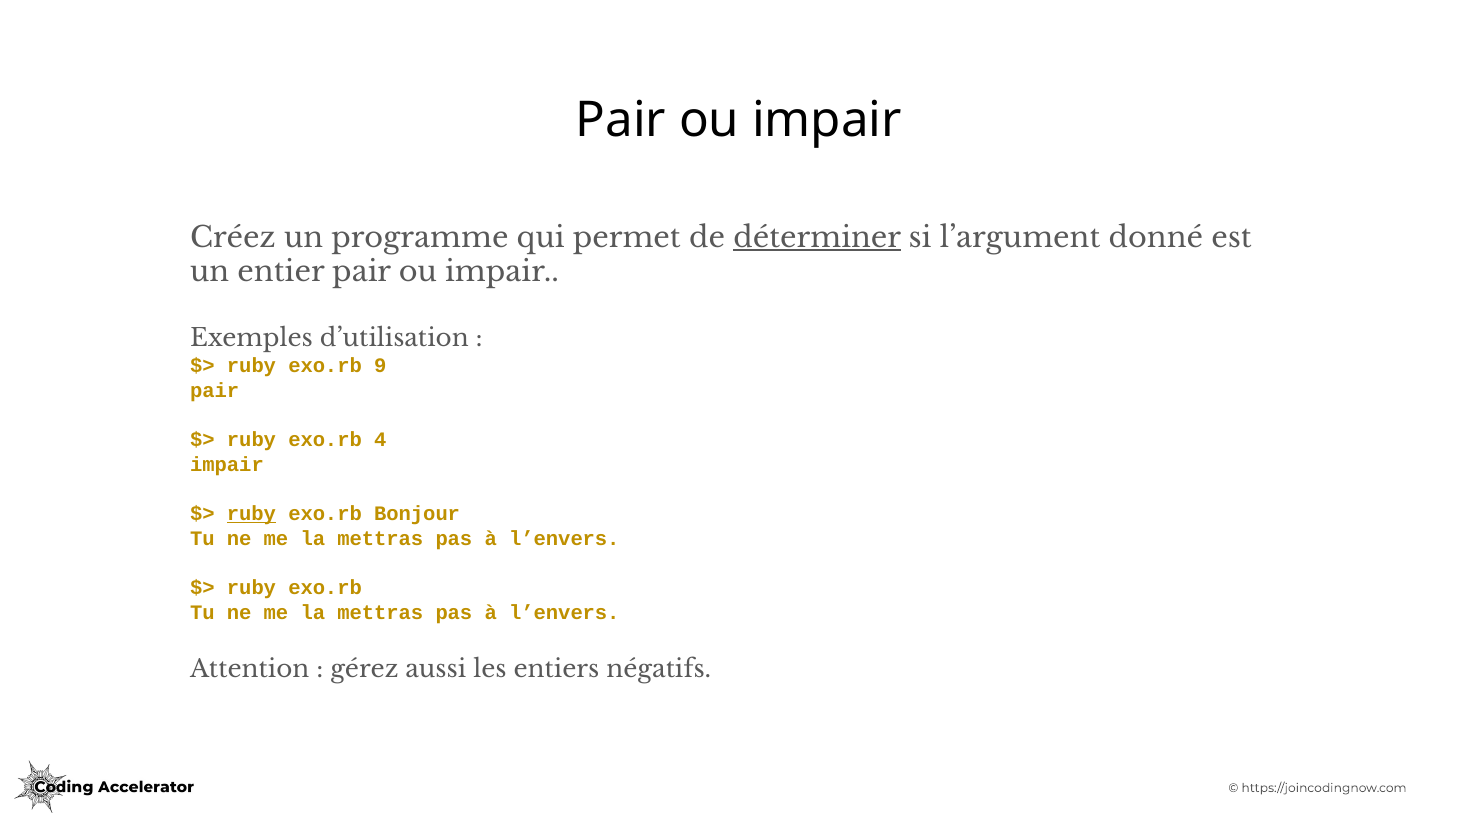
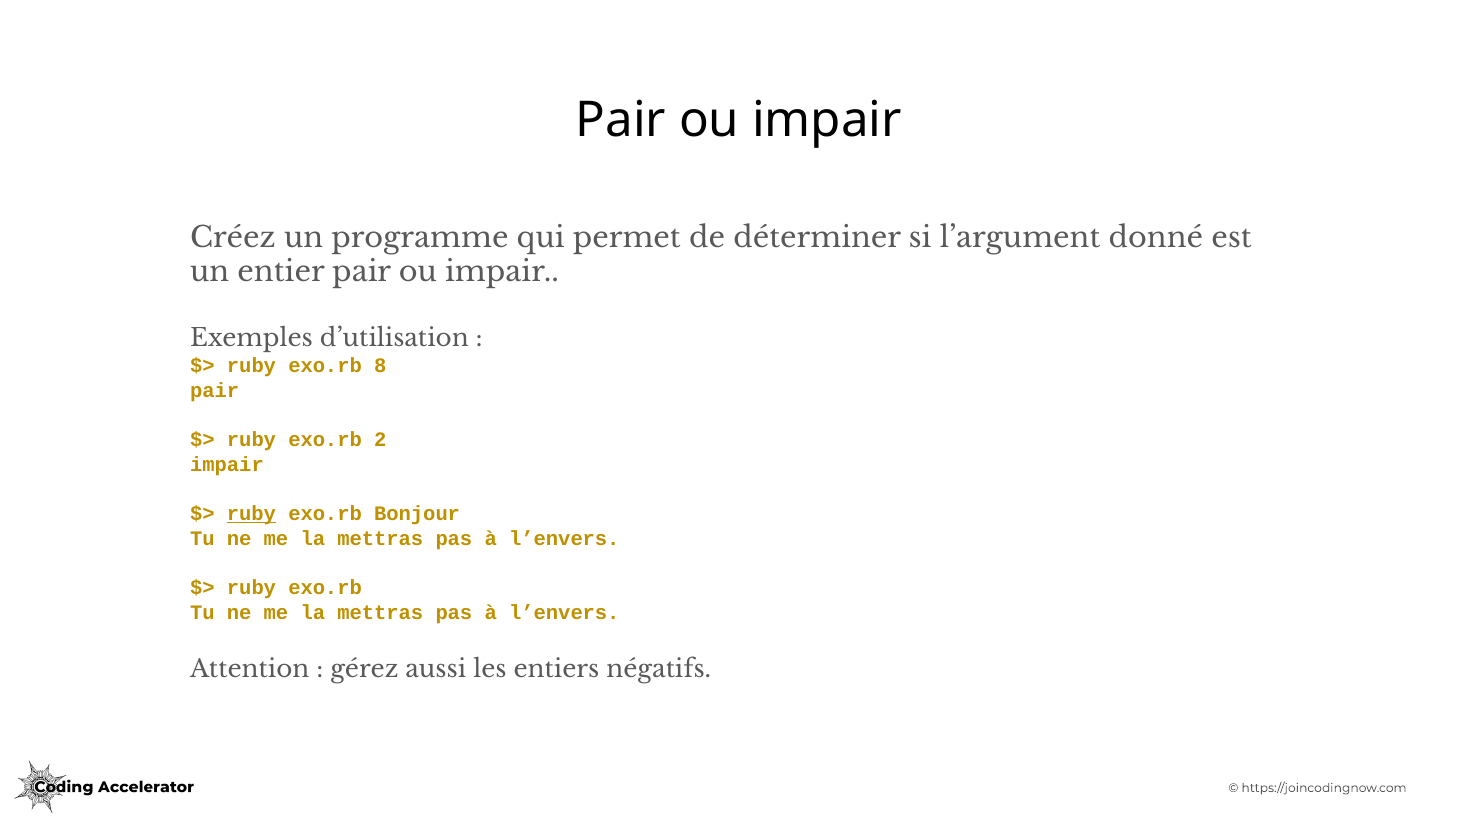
déterminer underline: present -> none (817, 238)
9: 9 -> 8 (380, 365)
4: 4 -> 2 (380, 439)
